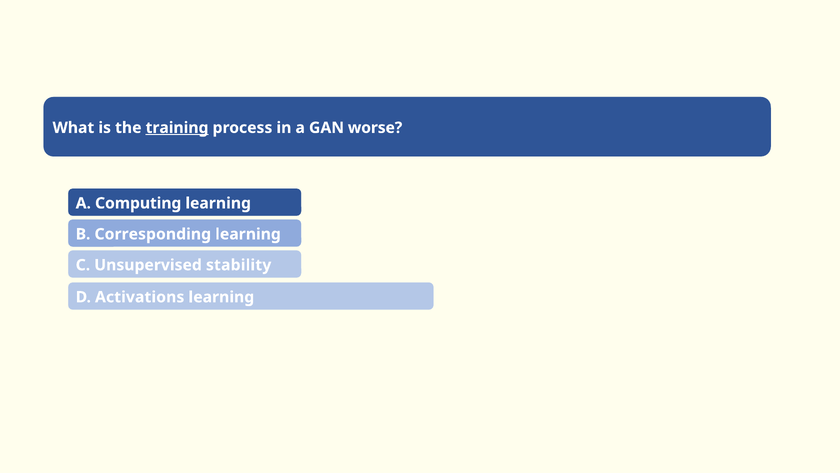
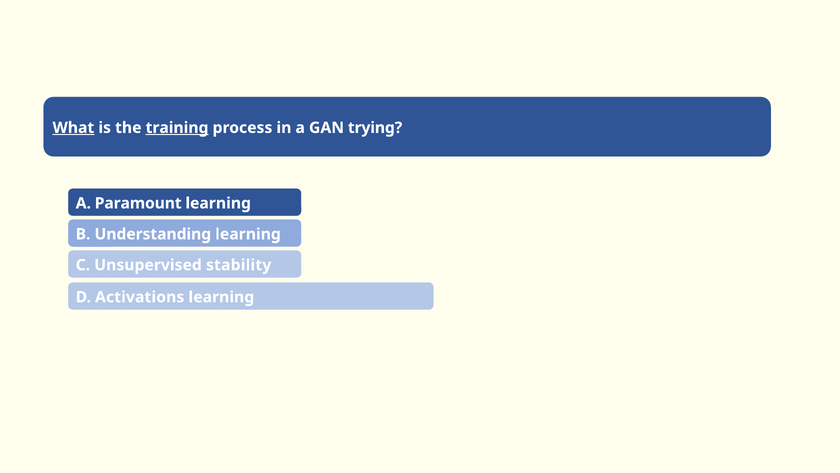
What underline: none -> present (73, 128)
worse: worse -> trying (375, 128)
Computing: Computing -> Paramount (138, 203)
Corresponding: Corresponding -> Understanding (153, 234)
